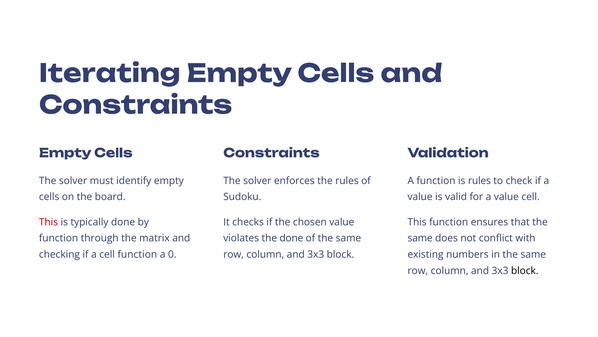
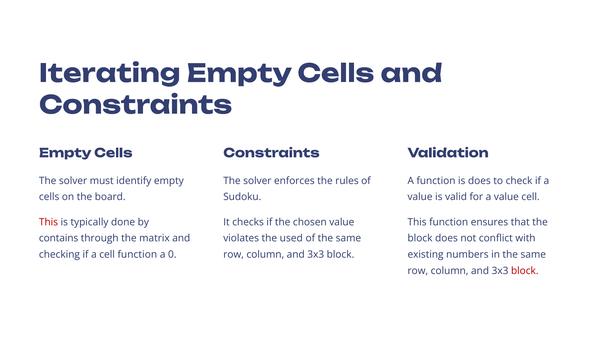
is rules: rules -> does (479, 180)
function: function -> contains (59, 238)
the done: done -> used (291, 238)
same: same -> block (420, 238)
block colour: black -> red (525, 270)
